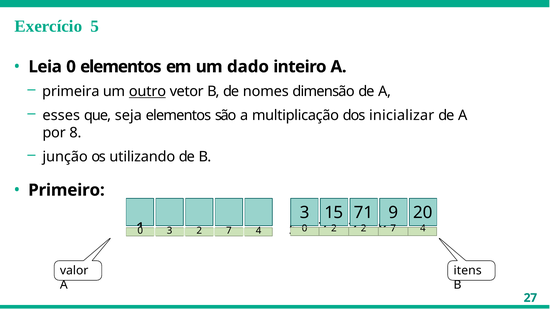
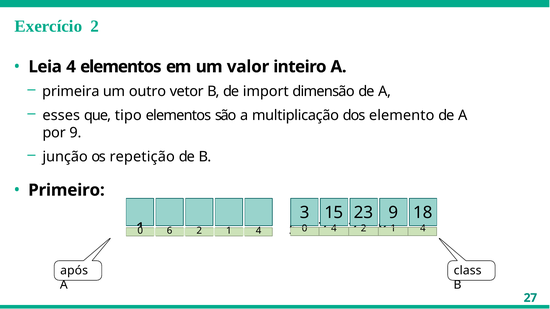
Exercício 5: 5 -> 2 (95, 26)
Leia 0: 0 -> 4 (71, 67)
dado: dado -> valor (248, 67)
outro underline: present -> none (147, 92)
nomes: nomes -> import (266, 92)
seja: seja -> tipo (128, 116)
inicializar: inicializar -> elemento (402, 116)
por 8: 8 -> 9 (75, 133)
utilizando: utilizando -> repetição (142, 157)
71: 71 -> 23 (364, 213)
20: 20 -> 18 (423, 213)
0 2: 2 -> 4 (334, 229)
7: 7 -> 1 (393, 229)
3: 3 -> 6 (170, 231)
7: 7 -> 1 (229, 231)
valor: valor -> após (74, 271)
itens: itens -> class (468, 271)
